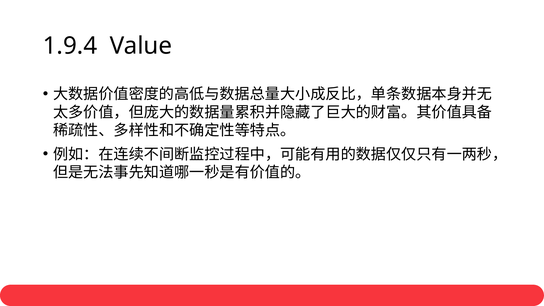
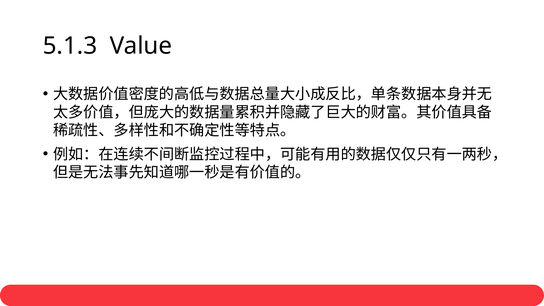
1.9.4: 1.9.4 -> 5.1.3 (70, 46)
